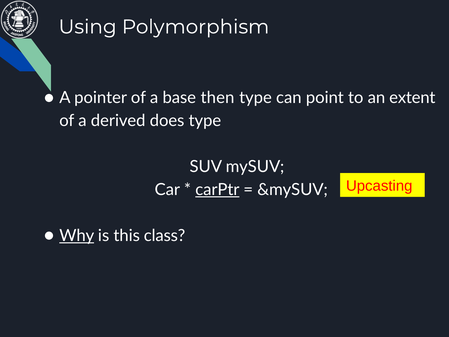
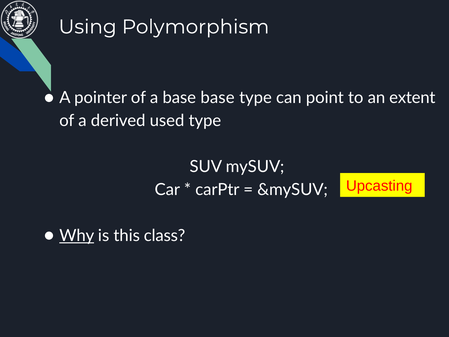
base then: then -> base (218, 98)
does: does -> used (167, 121)
carPtr underline: present -> none (217, 190)
